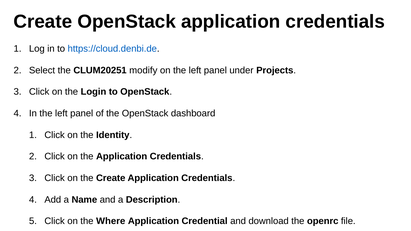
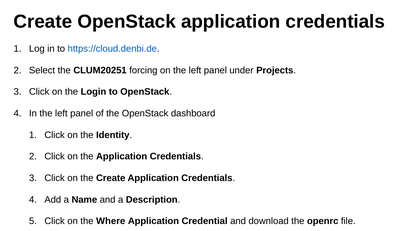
modify: modify -> forcing (143, 70)
